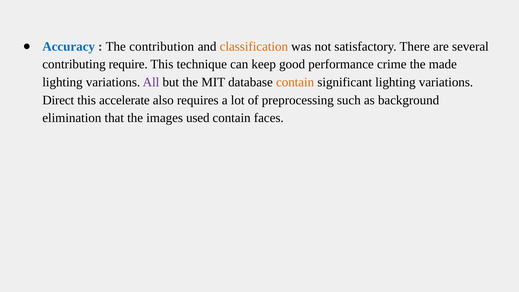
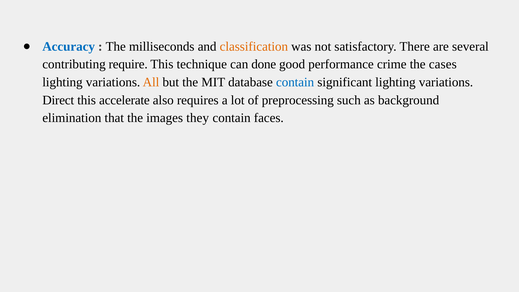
contribution: contribution -> milliseconds (162, 46)
keep: keep -> done (264, 64)
made: made -> cases (443, 64)
All colour: purple -> orange (151, 82)
contain colour: orange -> blue (295, 82)
used: used -> they (198, 118)
